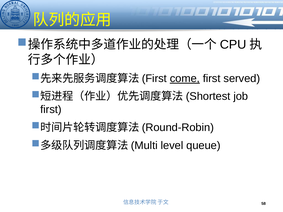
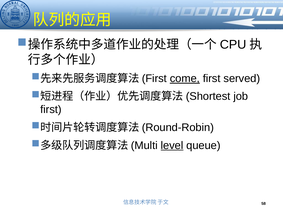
level underline: none -> present (172, 146)
